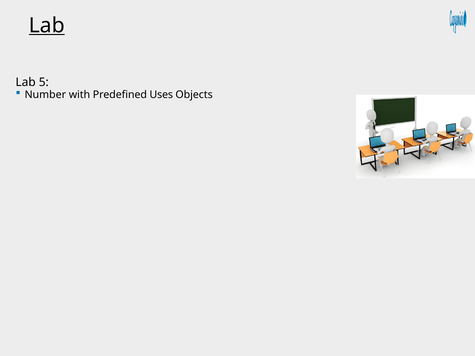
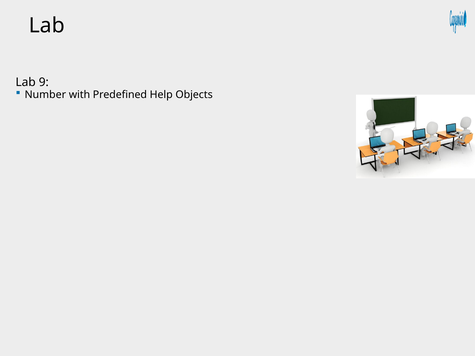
Lab underline: present -> none (47, 25)
5: 5 -> 9 (44, 82)
Uses: Uses -> Help (161, 95)
